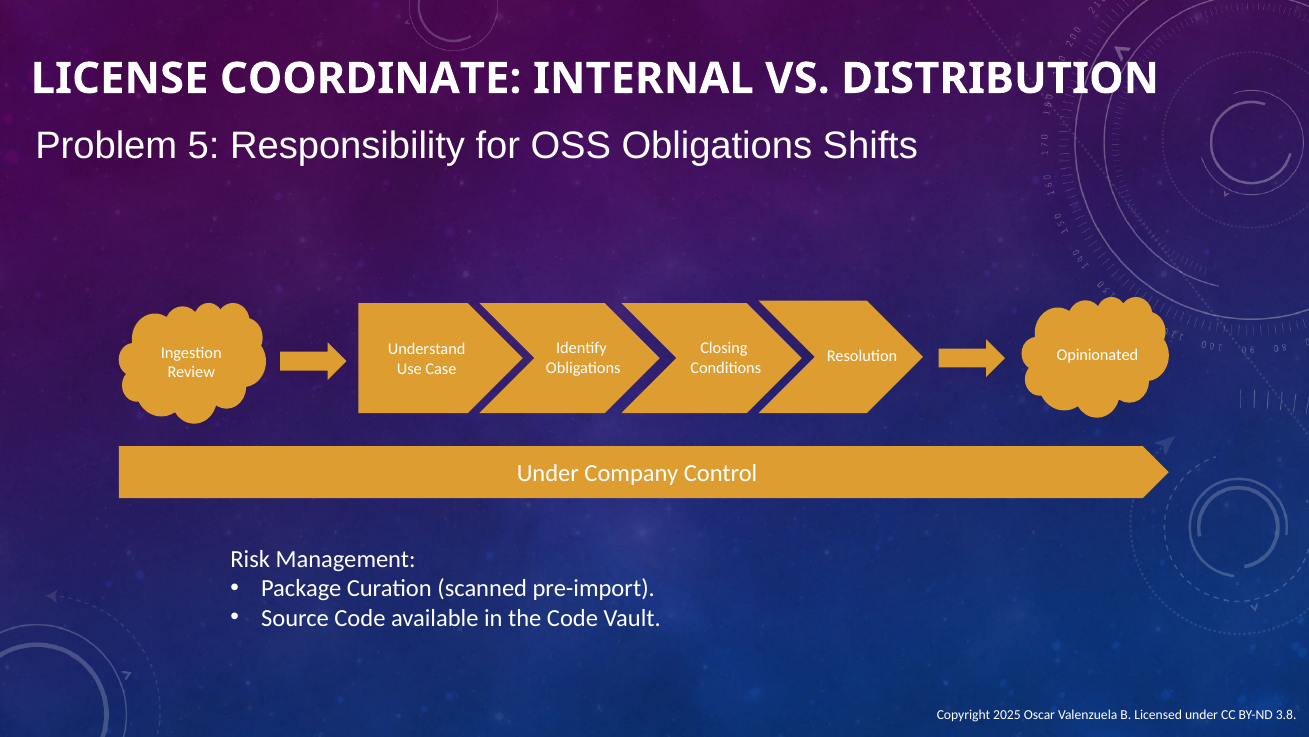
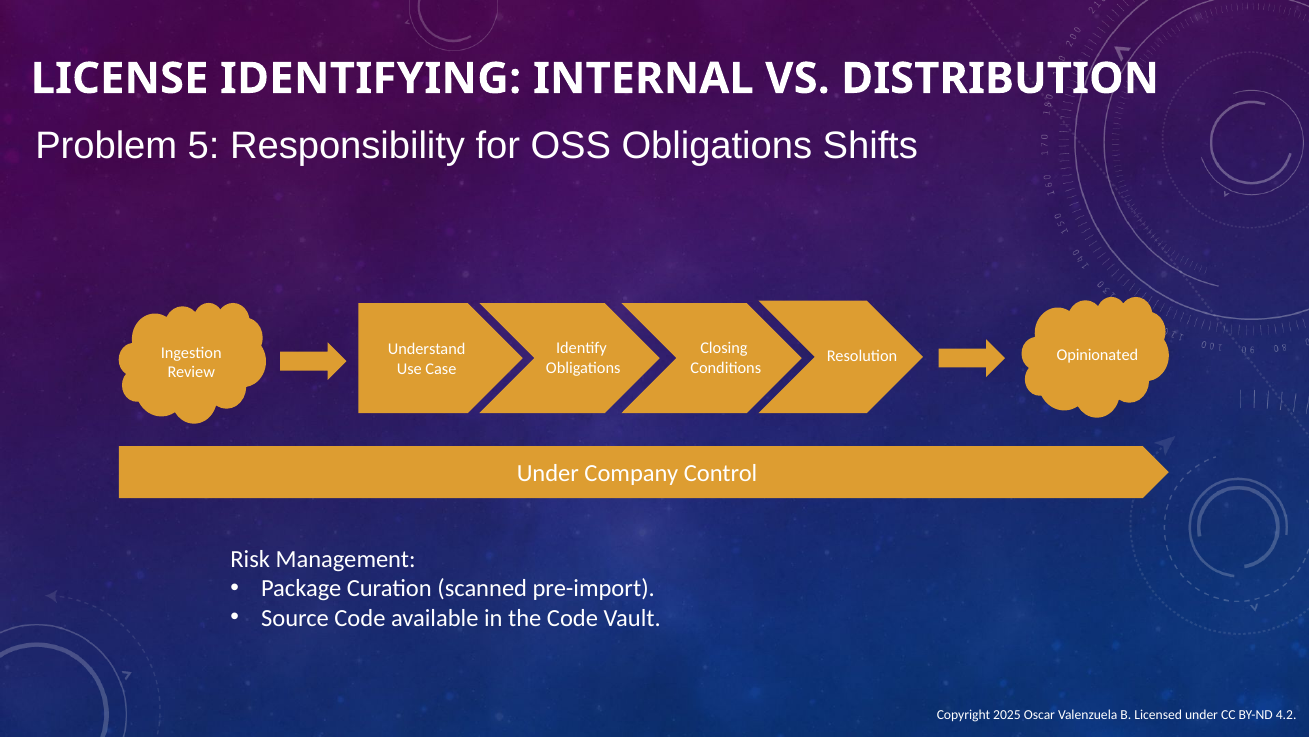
COORDINATE: COORDINATE -> IDENTIFYING (371, 79)
3.8: 3.8 -> 4.2 (1286, 715)
